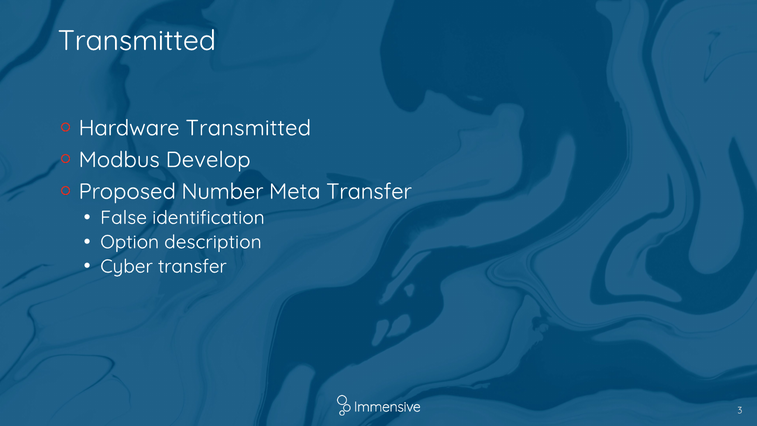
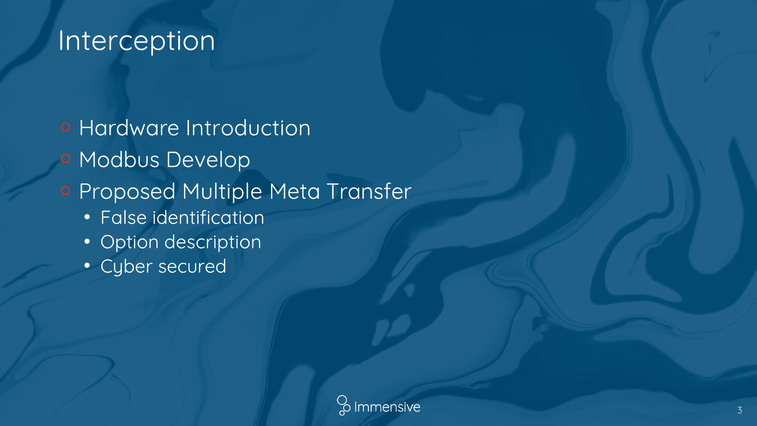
Transmitted: Transmitted -> Interception (137, 41)
Hardware Transmitted: Transmitted -> Introduction (248, 128)
Number: Number -> Multiple (222, 191)
Cyber transfer: transfer -> secured (192, 266)
